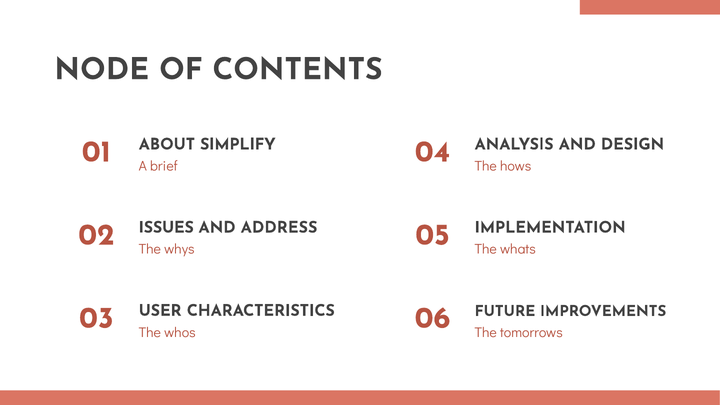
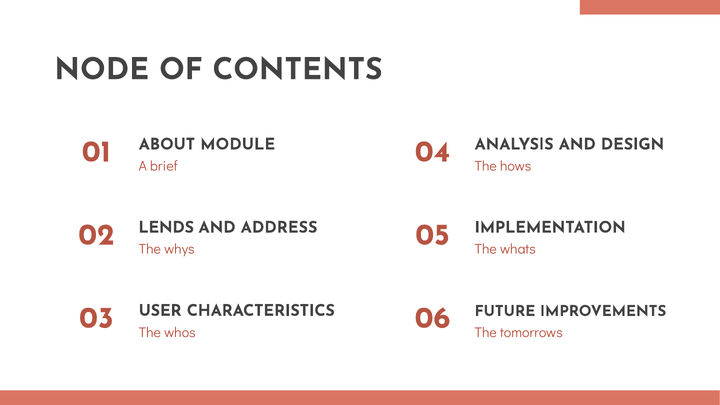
SIMPLIFY: SIMPLIFY -> MODULE (238, 144)
ISSUES: ISSUES -> LENDS (166, 227)
